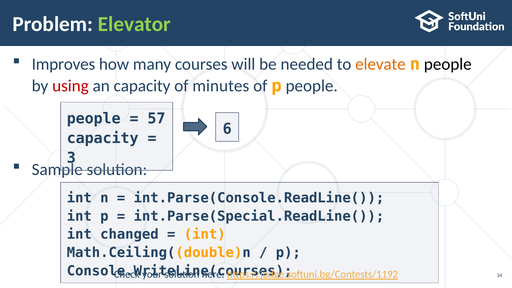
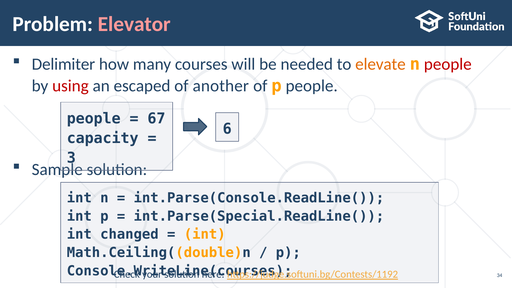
Elevator colour: light green -> pink (134, 24)
Improves: Improves -> Delimiter (63, 64)
people colour: black -> red (448, 64)
an capacity: capacity -> escaped (142, 86)
minutes: minutes -> another (221, 86)
57: 57 -> 67 (156, 119)
